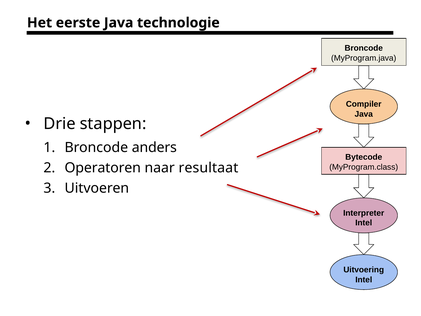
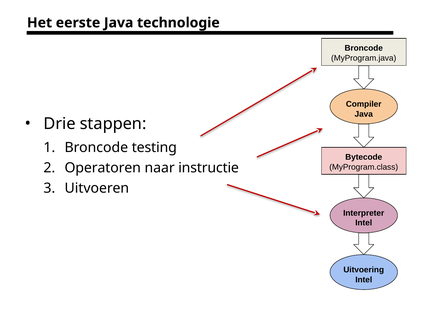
anders: anders -> testing (154, 147)
resultaat: resultaat -> instructie (209, 168)
